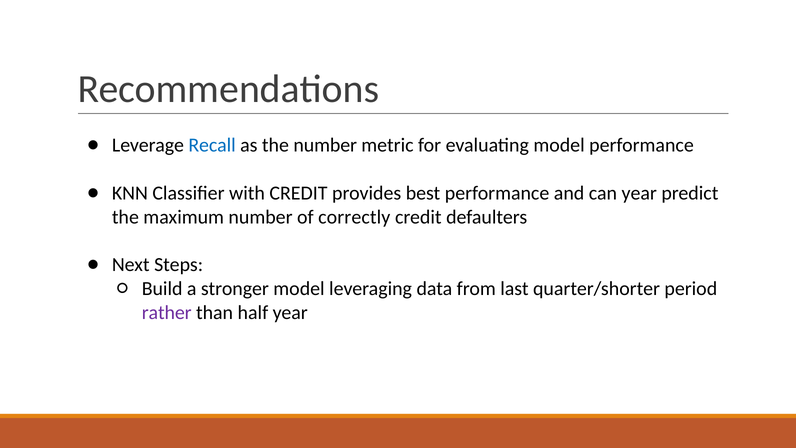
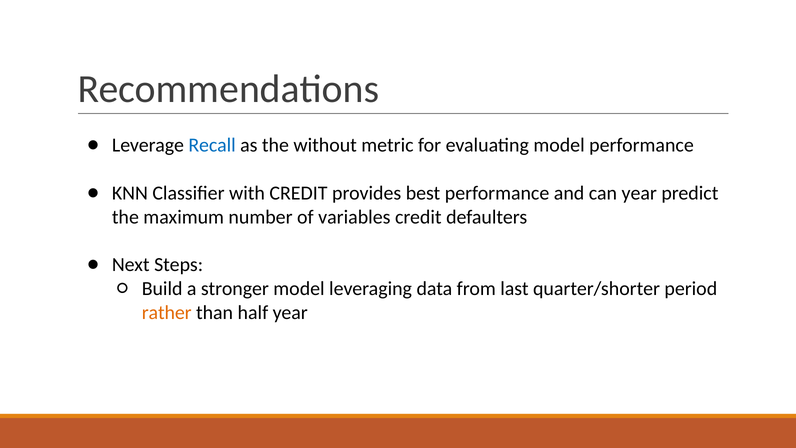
the number: number -> without (325, 145)
correctly: correctly -> variables (354, 217)
rather colour: purple -> orange (167, 312)
